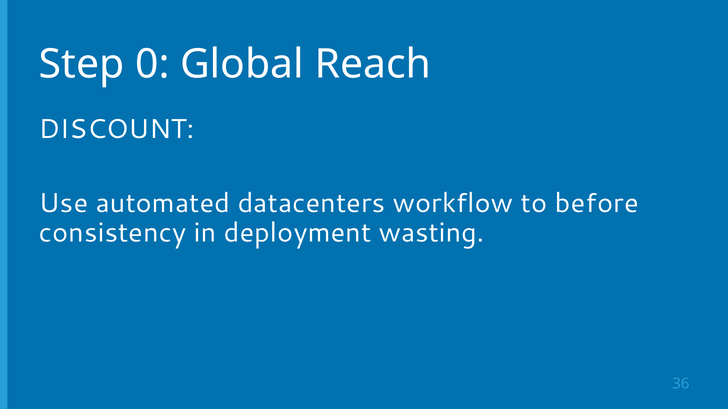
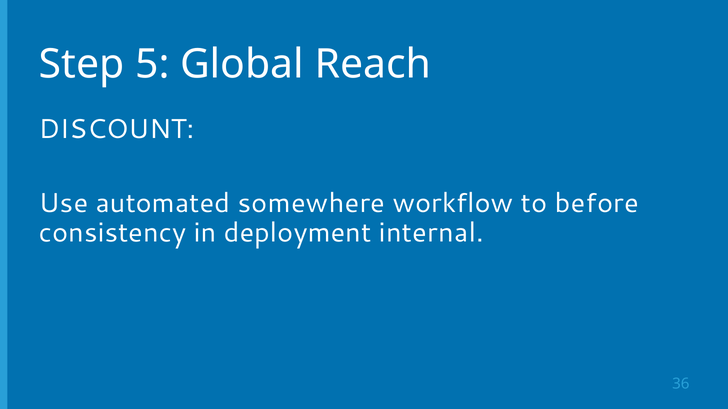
0: 0 -> 5 (152, 64)
datacenters: datacenters -> somewhere (311, 204)
wasting: wasting -> internal (431, 233)
